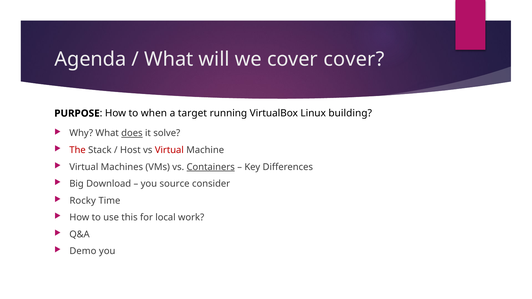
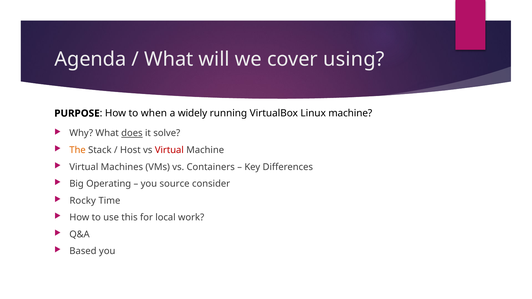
cover cover: cover -> using (354, 59)
target: target -> widely (193, 113)
Linux building: building -> machine (350, 113)
The colour: red -> orange (78, 150)
Containers underline: present -> none (211, 167)
Download: Download -> Operating (109, 184)
Demo: Demo -> Based (83, 251)
